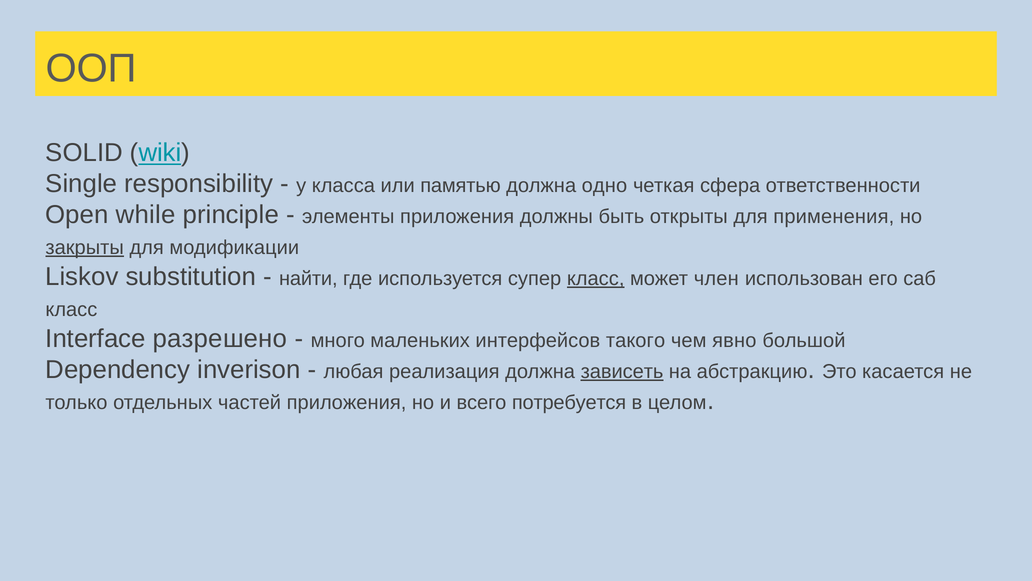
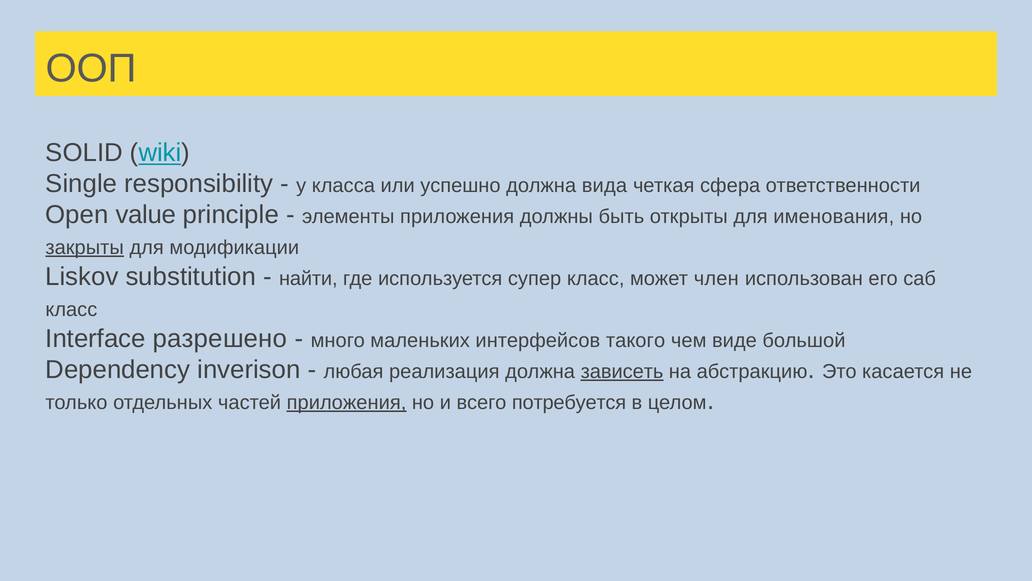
памятью: памятью -> успешно (460, 186)
одно: одно -> вида (604, 186)
while: while -> value (146, 215)
применения: применения -> именования (834, 216)
класс underline: present -> none (596, 278)
явно: явно -> виде (734, 340)
приложения underline: none -> present (347, 402)
